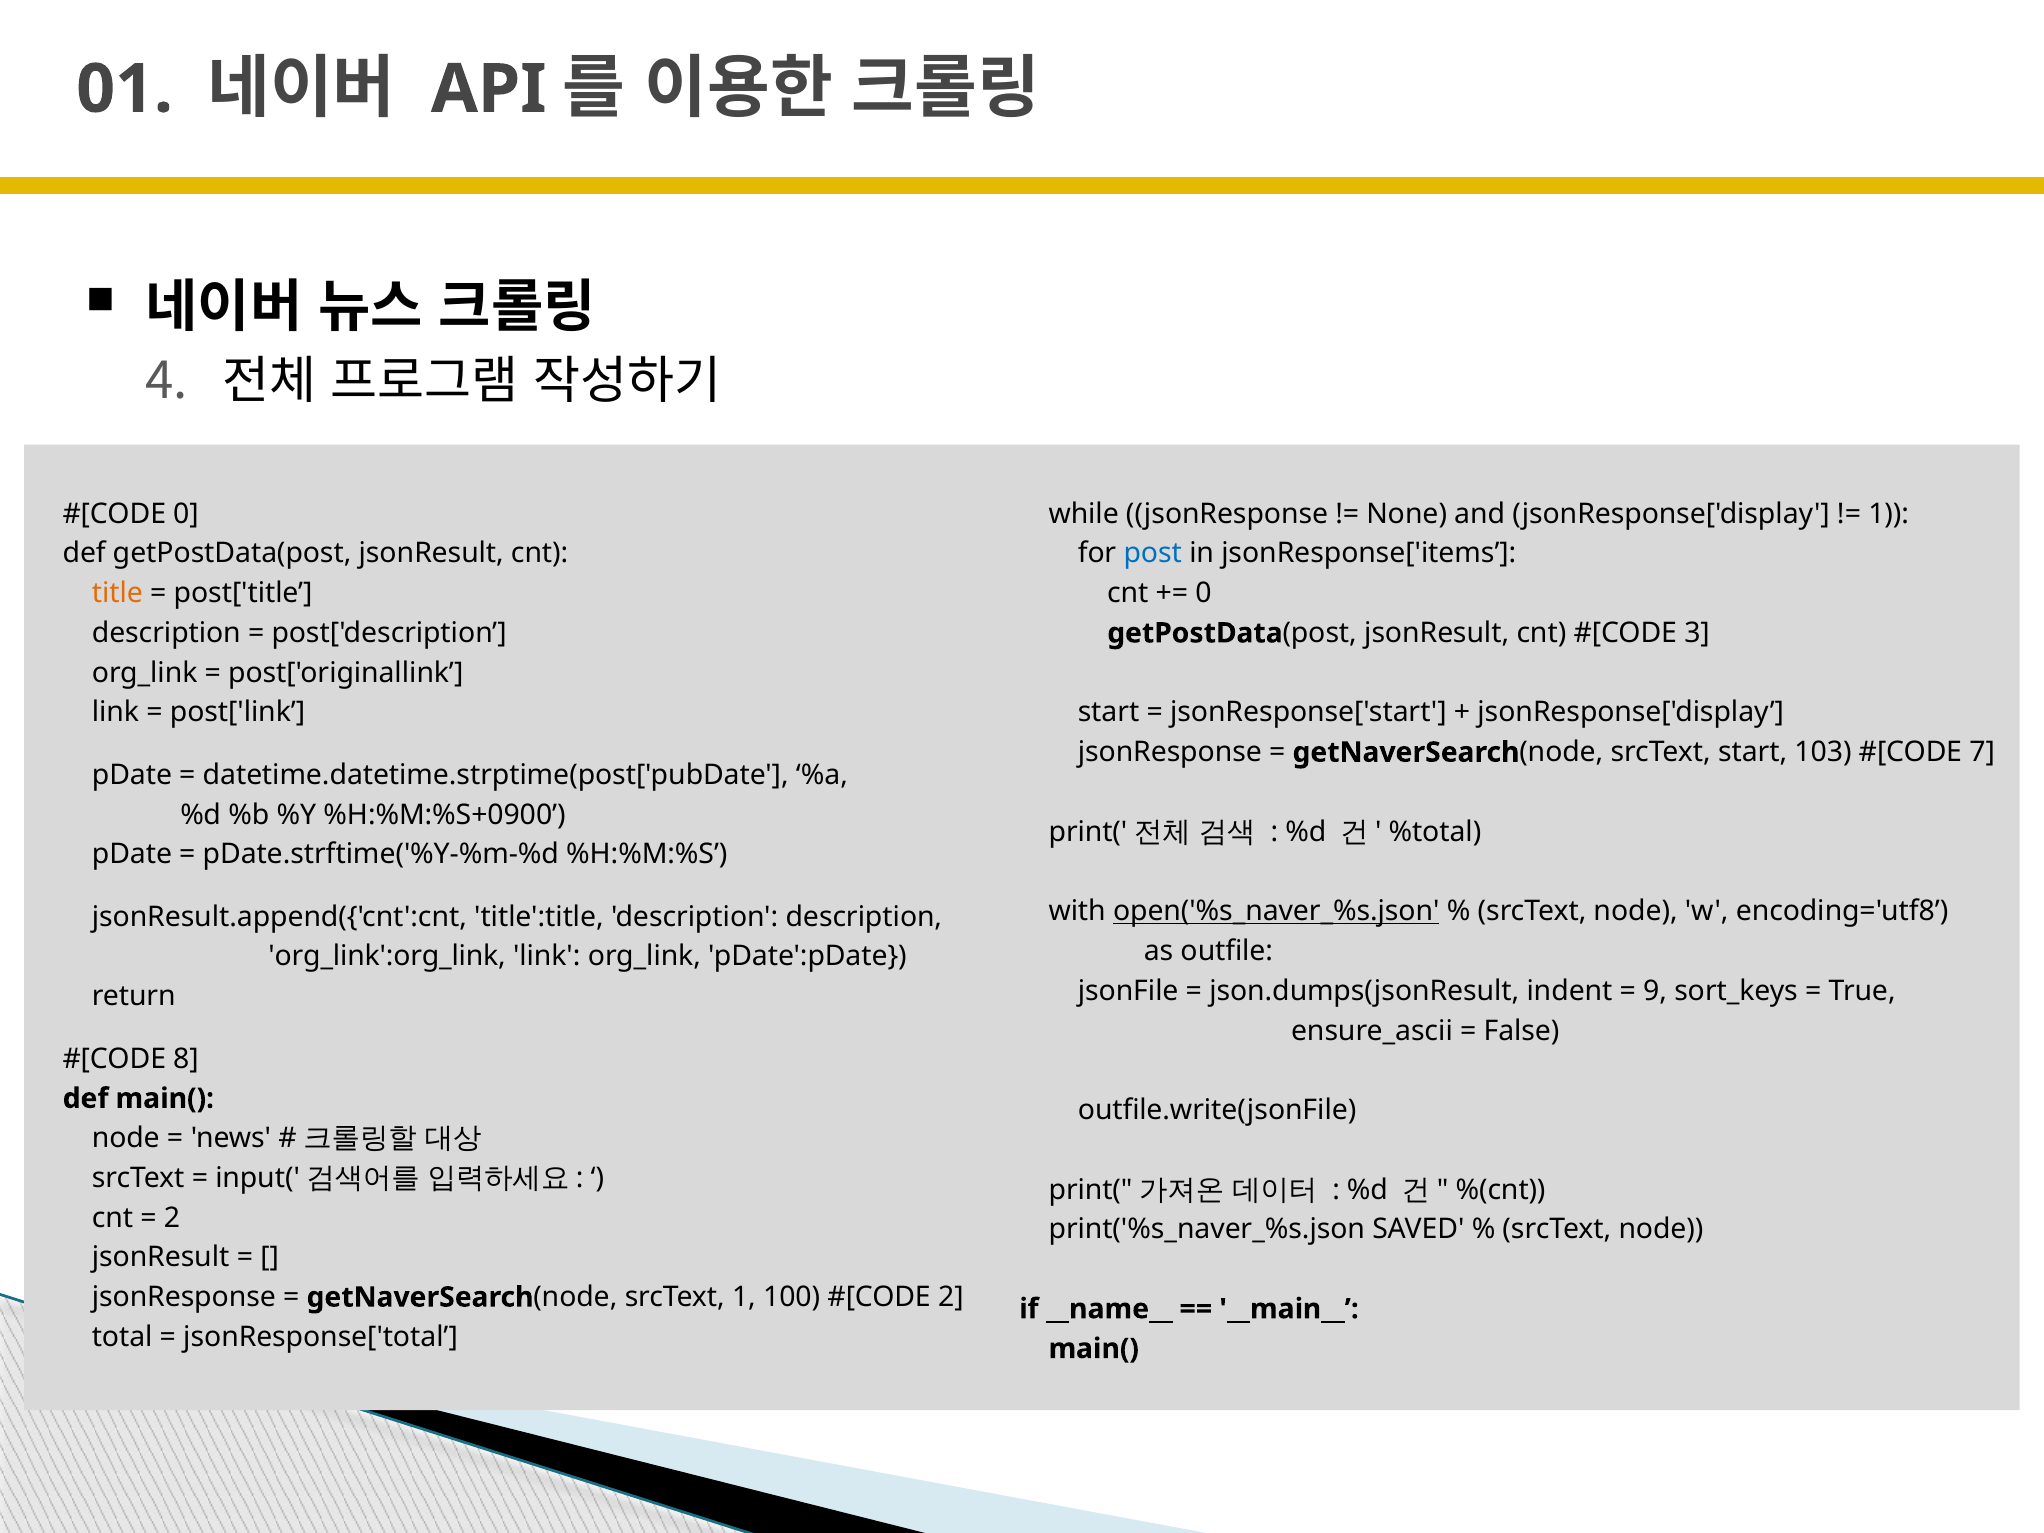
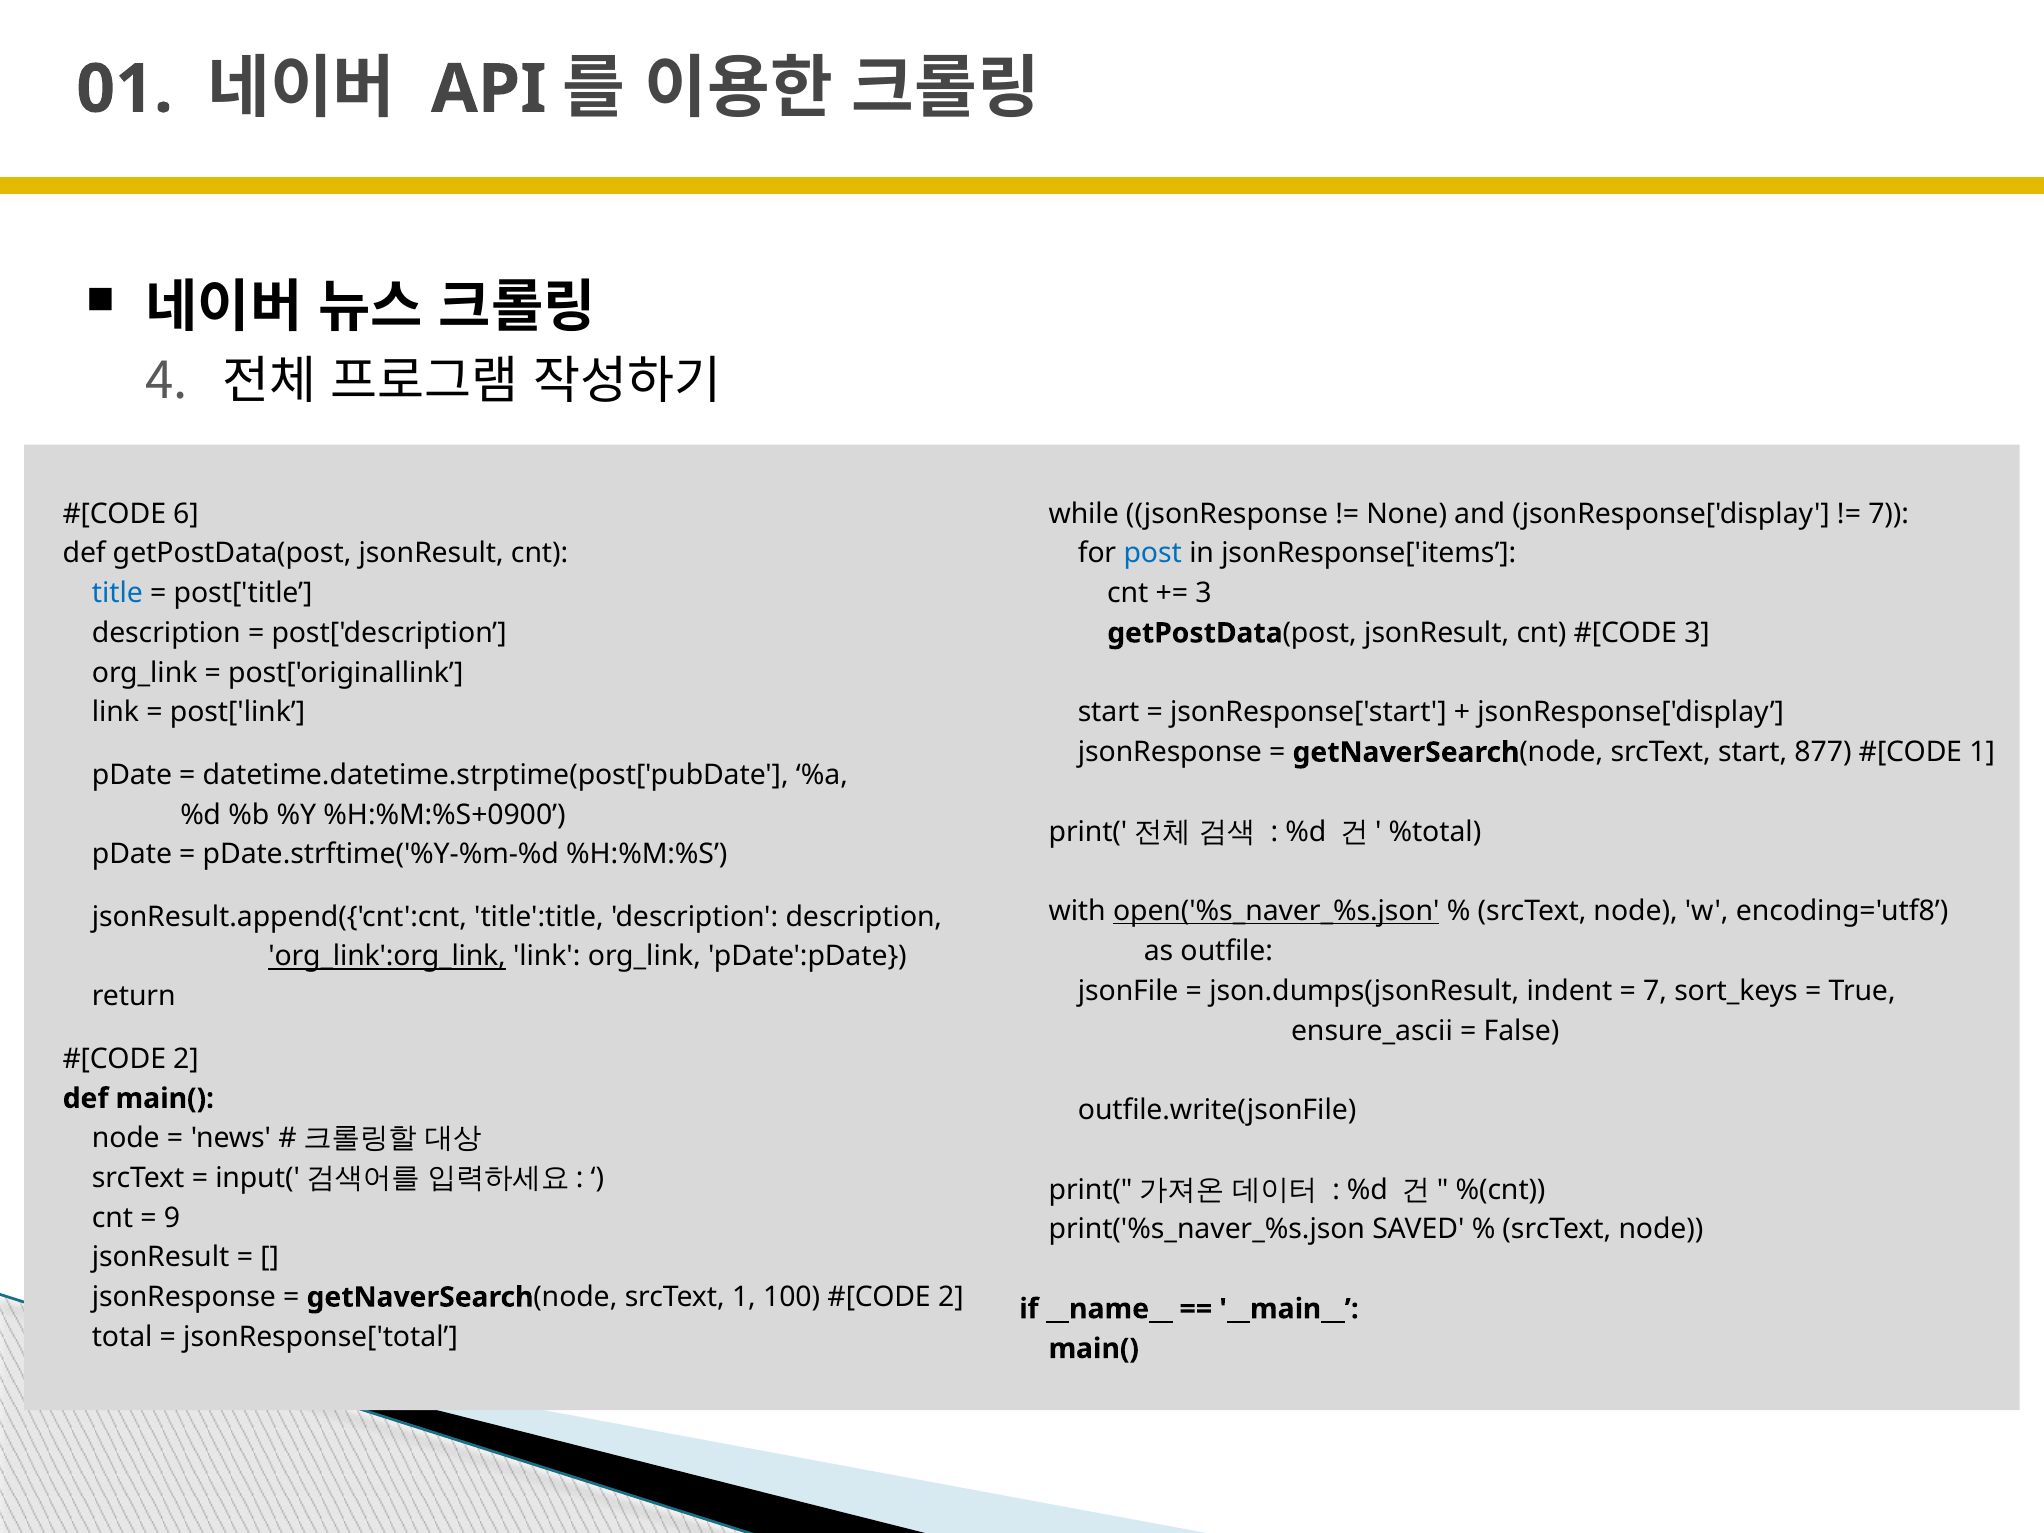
0: 0 -> 6 (186, 514)
1: 1 -> 7 (1889, 514)
title colour: orange -> blue (117, 593)
0: 0 -> 3 (1204, 593)
103: 103 -> 877 (1823, 752)
7: 7 -> 1 (1982, 752)
org_link':org_link underline: none -> present (387, 957)
9: 9 -> 7 (1655, 991)
8: 8 -> 2 (186, 1059)
2: 2 -> 9 (172, 1218)
